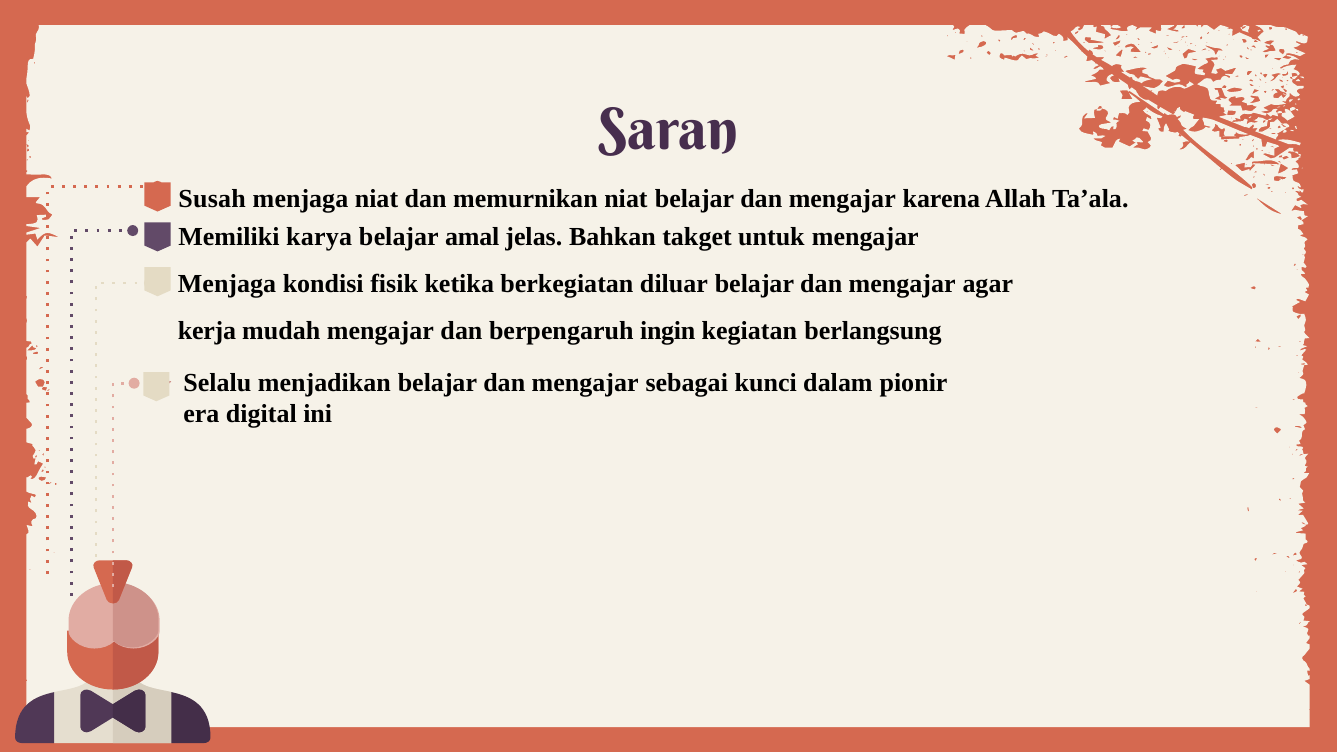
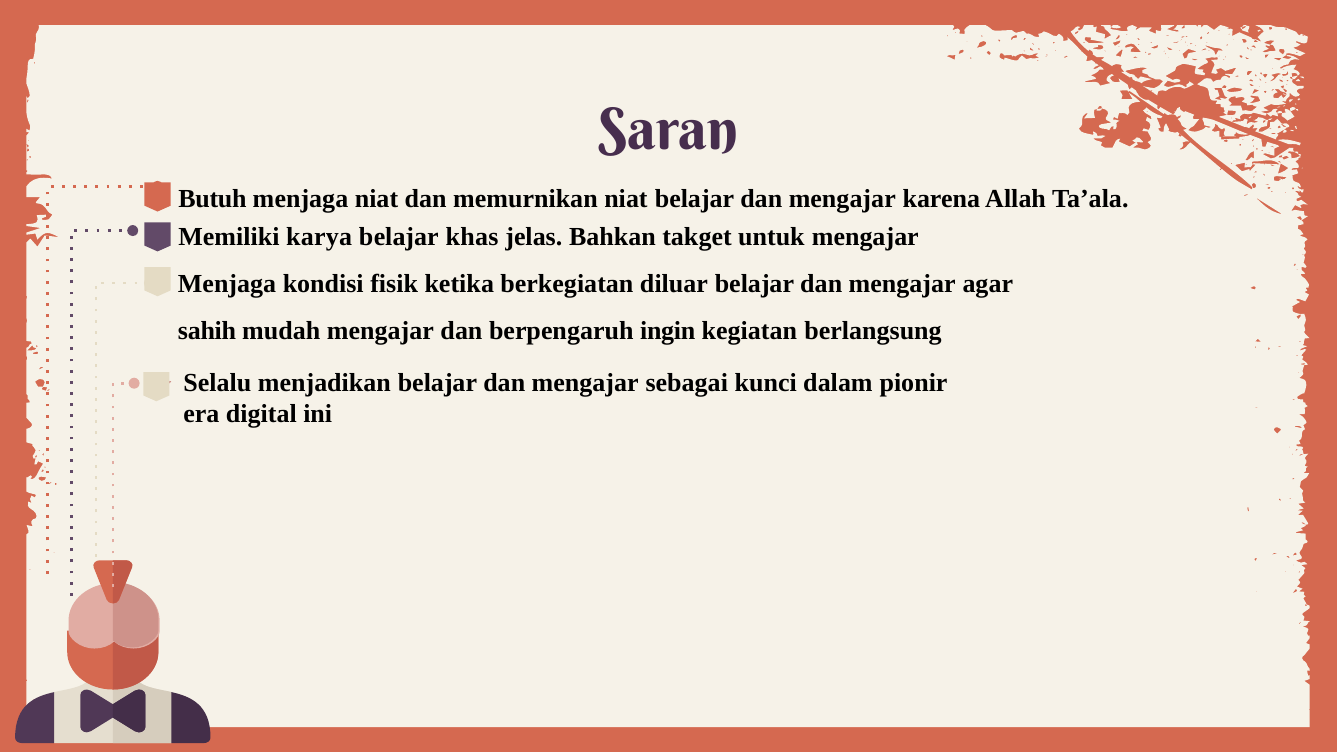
Susah: Susah -> Butuh (212, 199)
amal: amal -> khas (472, 237)
kerja: kerja -> sahih (207, 331)
